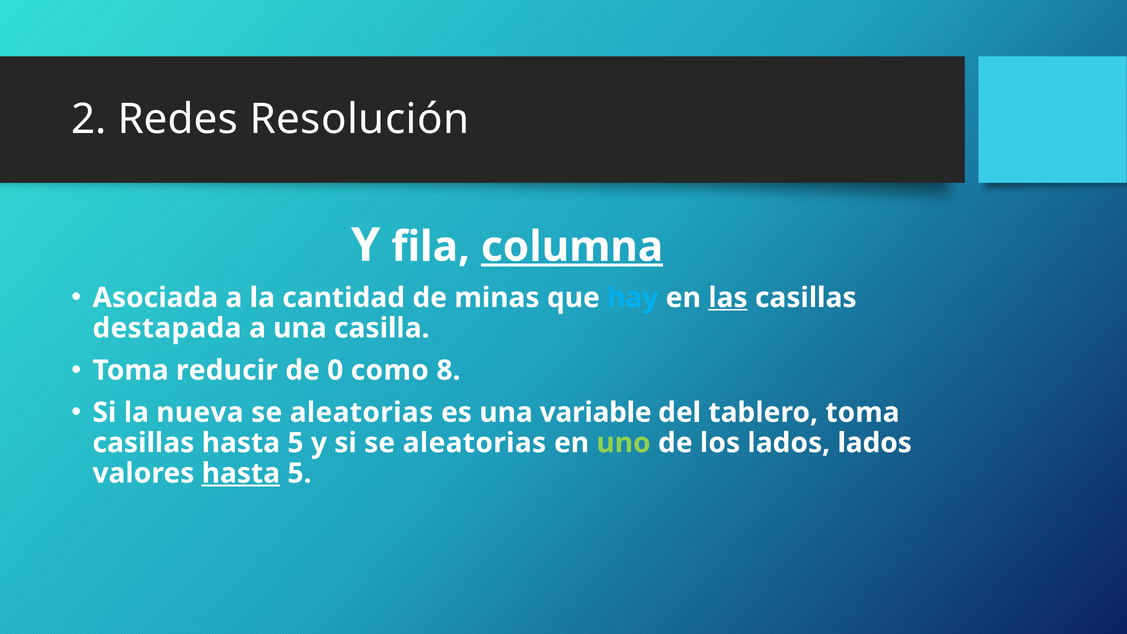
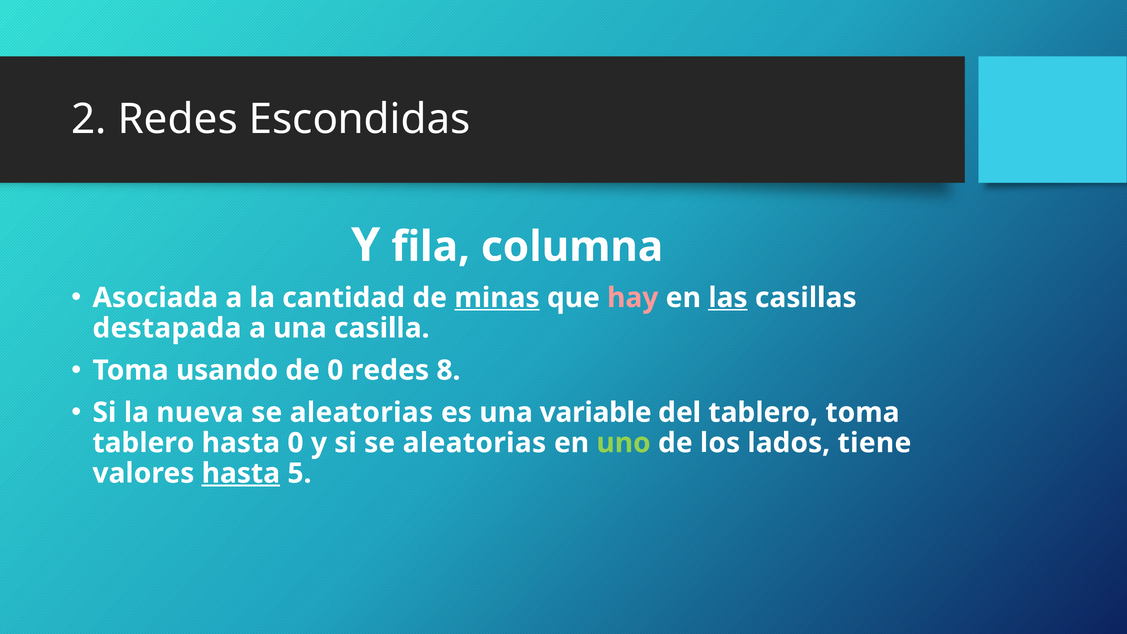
Resolución: Resolución -> Escondidas (360, 119)
columna underline: present -> none (572, 247)
minas underline: none -> present (497, 298)
hay colour: light blue -> pink (633, 298)
reducir: reducir -> usando (227, 370)
0 como: como -> redes (390, 370)
casillas: casillas -> tablero (143, 443)
5: 5 -> 0 (295, 443)
lados lados: lados -> tiene (874, 443)
